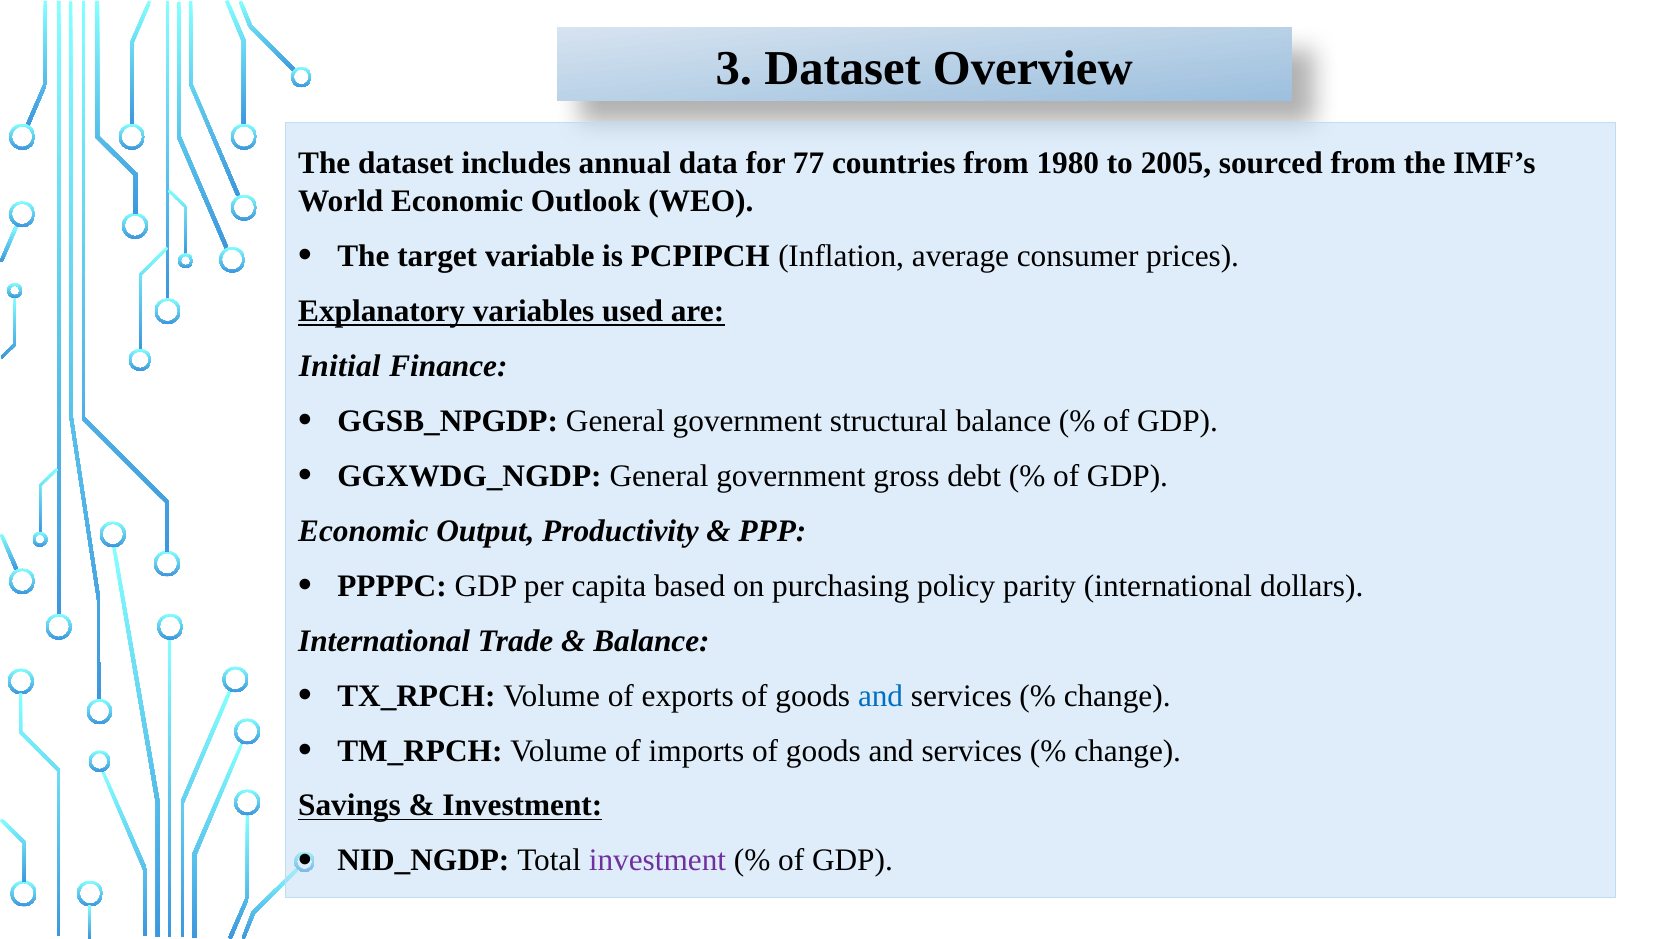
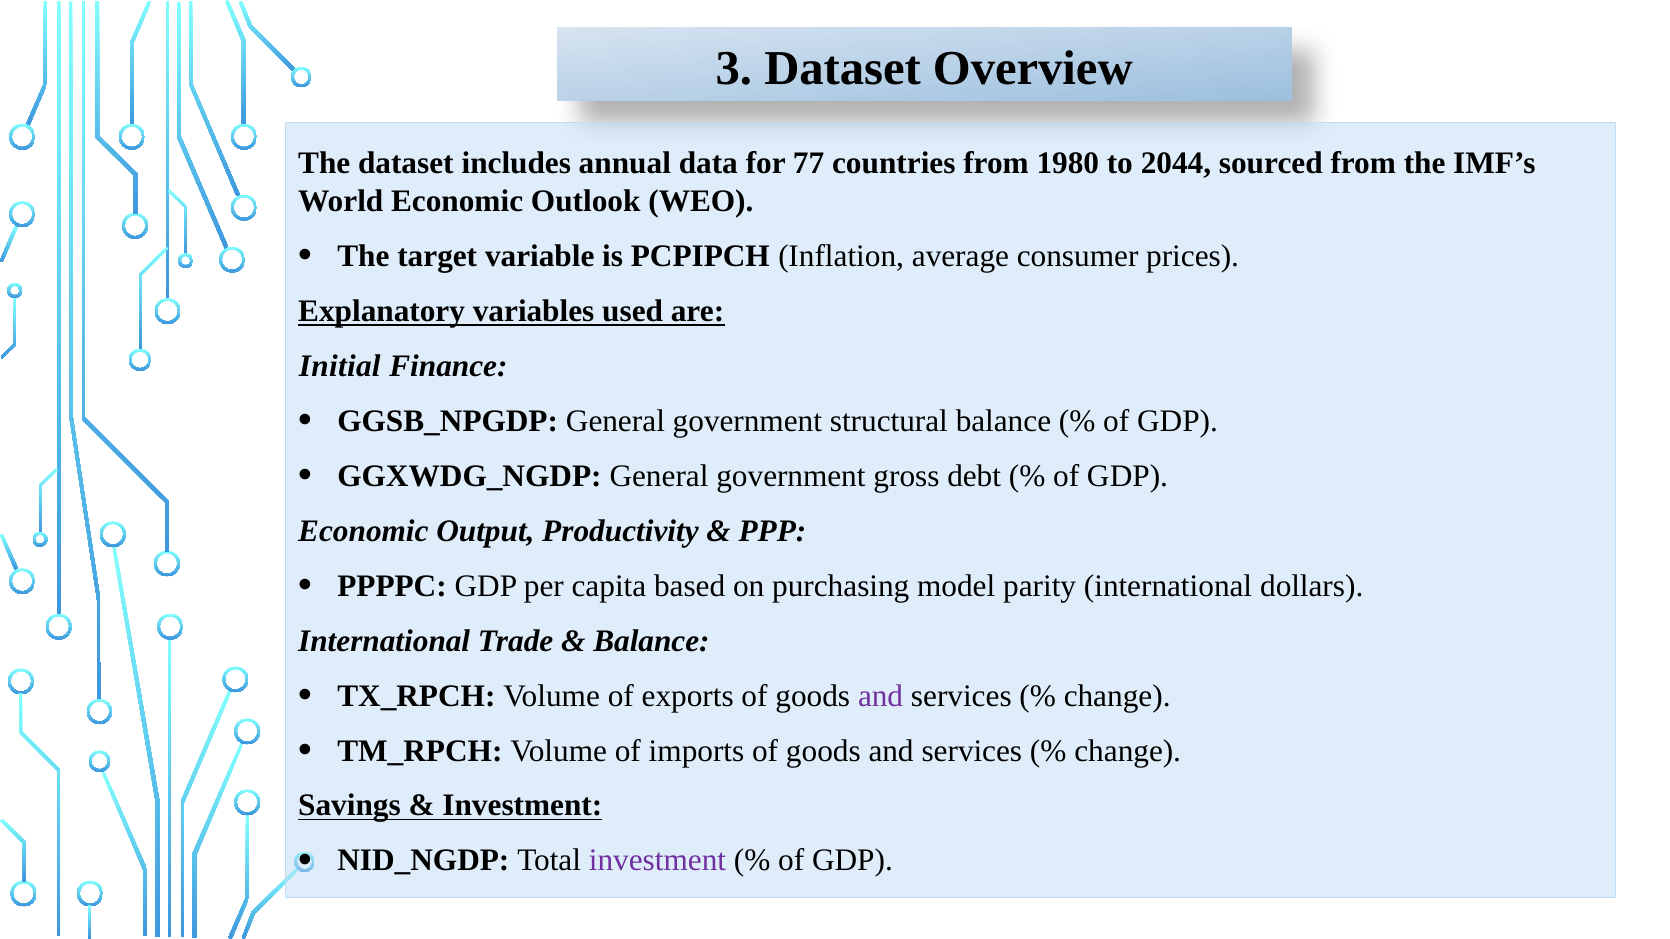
2005: 2005 -> 2044 (1176, 164)
policy: policy -> model (956, 586)
and colour: blue -> purple (881, 696)
